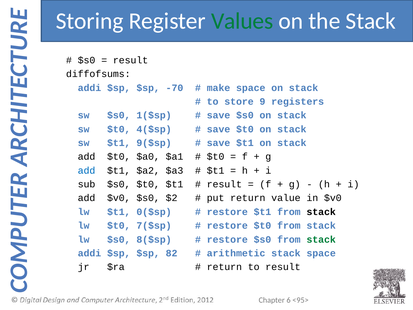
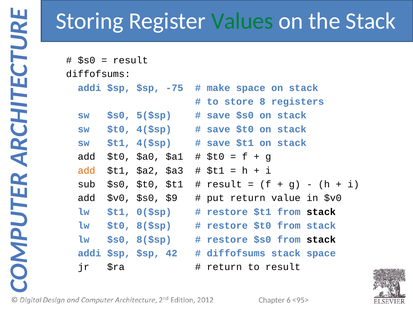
-70: -70 -> -75 (175, 88)
9: 9 -> 8 (262, 102)
1($sp: 1($sp -> 5($sp (154, 115)
$t1 9($sp: 9($sp -> 4($sp (154, 143)
add colour: blue -> orange (87, 170)
$2: $2 -> $9 (172, 198)
$t0 7($sp: 7($sp -> 8($sp (154, 225)
stack colour: green -> black (321, 239)
82: 82 -> 42 (172, 253)
arithmetic: arithmetic -> diffofsums (236, 253)
